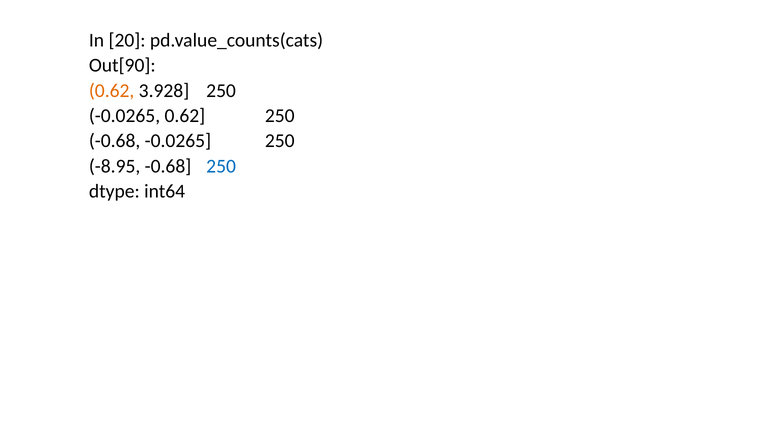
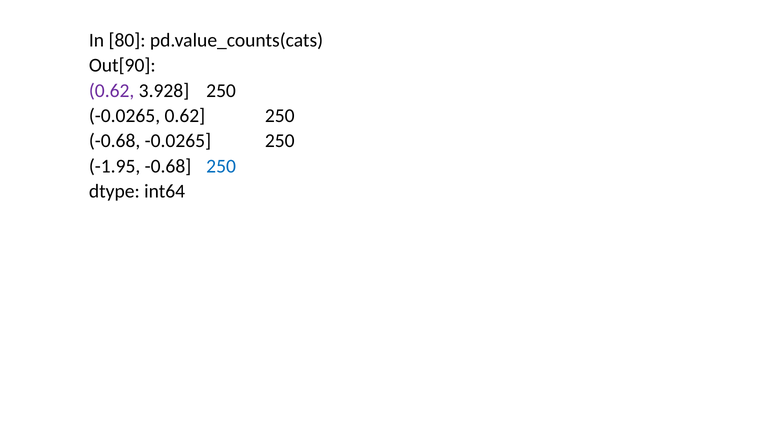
20: 20 -> 80 (127, 40)
0.62 colour: orange -> purple (112, 91)
-8.95: -8.95 -> -1.95 (115, 166)
